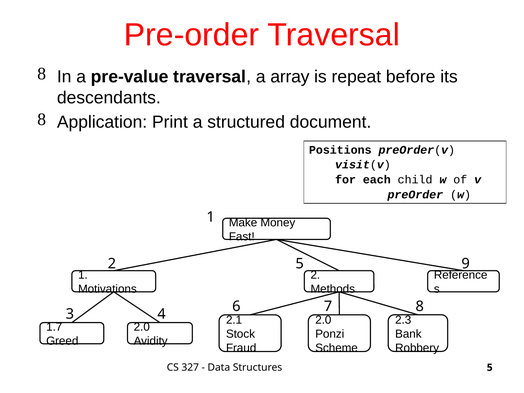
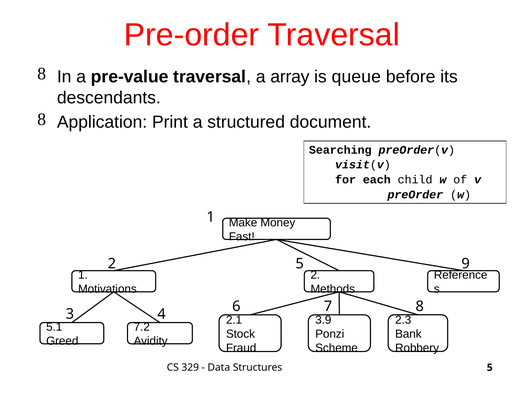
repeat: repeat -> queue (356, 77)
Positions: Positions -> Searching (340, 150)
2.0: 2.0 -> 3.9 (323, 320)
1.7: 1.7 -> 5.1 (54, 327)
2.0: 2.0 -> 7.2 (142, 327)
327: 327 -> 329 (190, 368)
